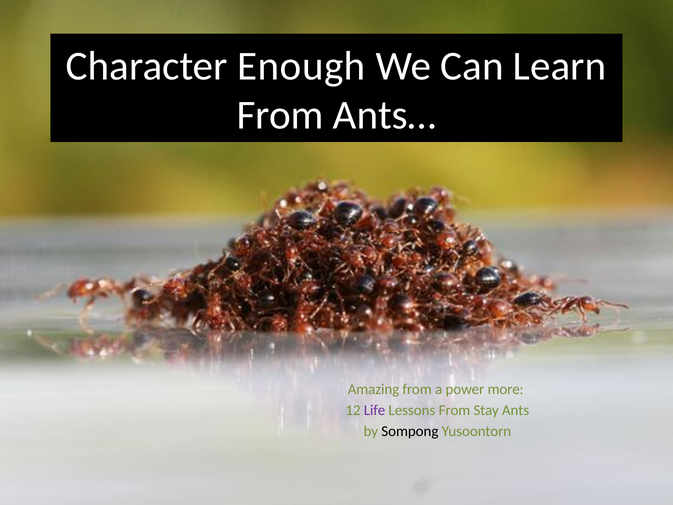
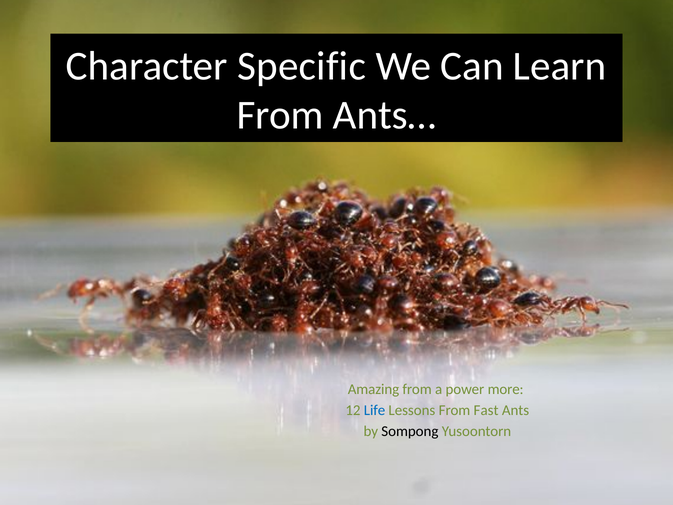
Enough: Enough -> Specific (301, 66)
Life colour: purple -> blue (375, 410)
Stay: Stay -> Fast (486, 410)
